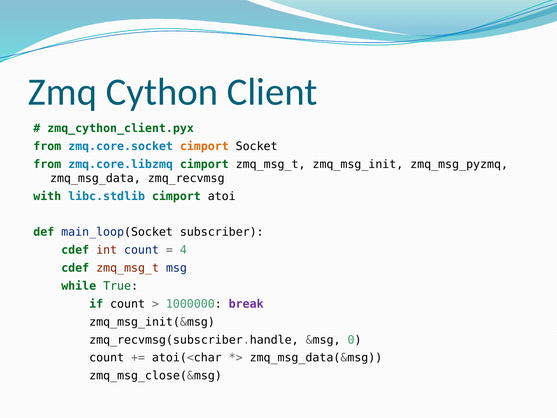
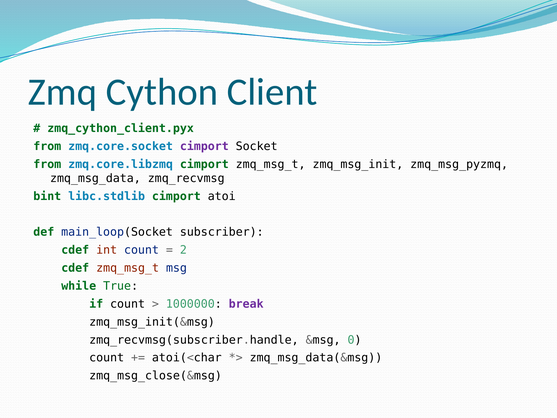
cimport colour: orange -> purple (204, 146)
with: with -> bint (47, 196)
4: 4 -> 2 (183, 250)
